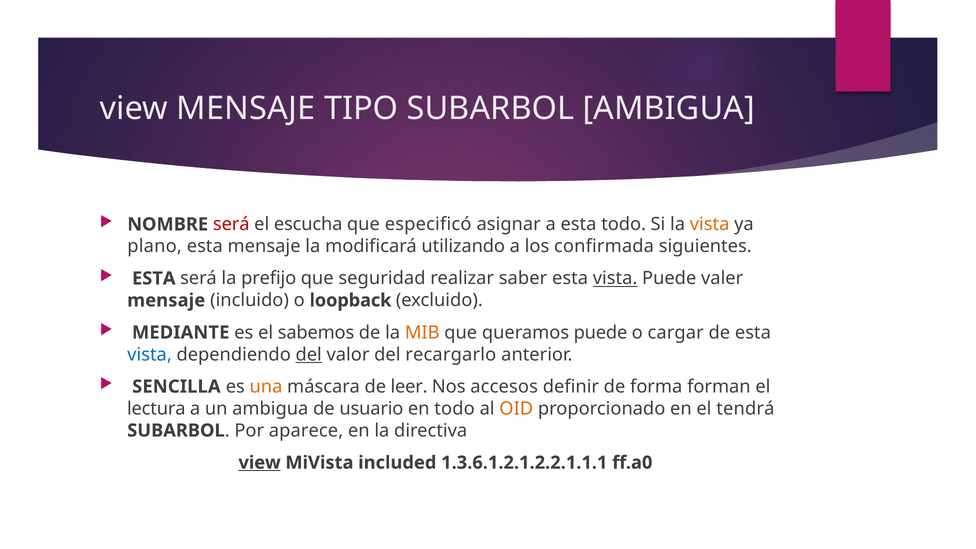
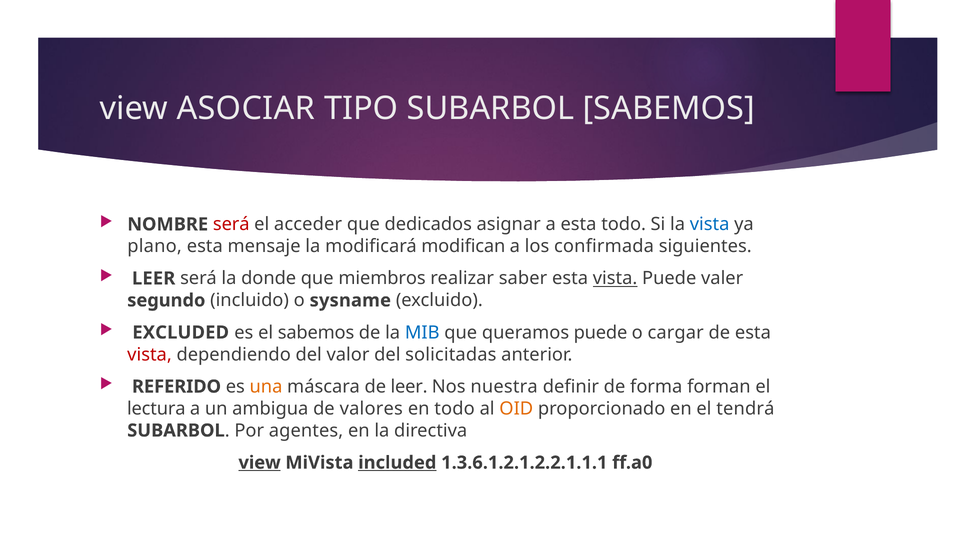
view MENSAJE: MENSAJE -> ASOCIAR (246, 109)
SUBARBOL AMBIGUA: AMBIGUA -> SABEMOS (669, 109)
escucha: escucha -> acceder (308, 224)
especificó: especificó -> dedicados (428, 224)
vista colour: orange -> blue (710, 224)
utilizando: utilizando -> modifican (463, 246)
ESTA: ESTA -> LEER (154, 278)
prefijo: prefijo -> donde (269, 278)
seguridad: seguridad -> miembros (382, 278)
mensaje: mensaje -> segundo (166, 300)
loopback: loopback -> sysname (350, 300)
MEDIANTE: MEDIANTE -> EXCLUDED (181, 333)
MIB colour: orange -> blue (422, 333)
vista colour: blue -> red (150, 354)
del underline: present -> none (309, 354)
recargarlo: recargarlo -> solicitadas (451, 354)
SENCILLA: SENCILLA -> REFERIDO (177, 387)
accesos: accesos -> nuestra (504, 387)
usuario: usuario -> valores (371, 409)
aparece: aparece -> agentes (306, 431)
included underline: none -> present (397, 463)
